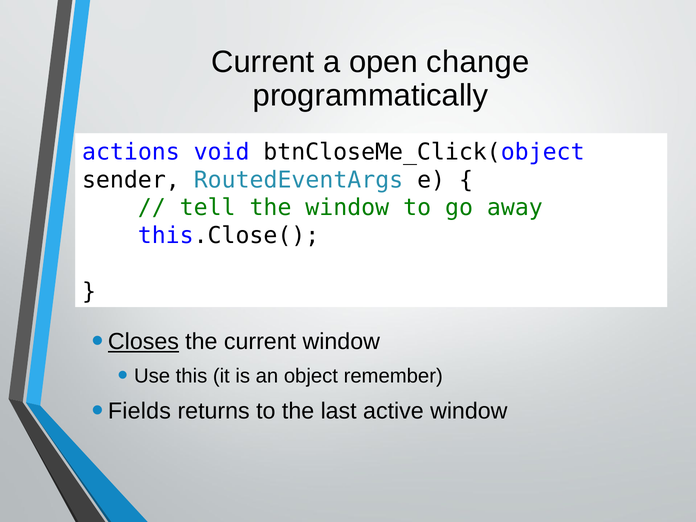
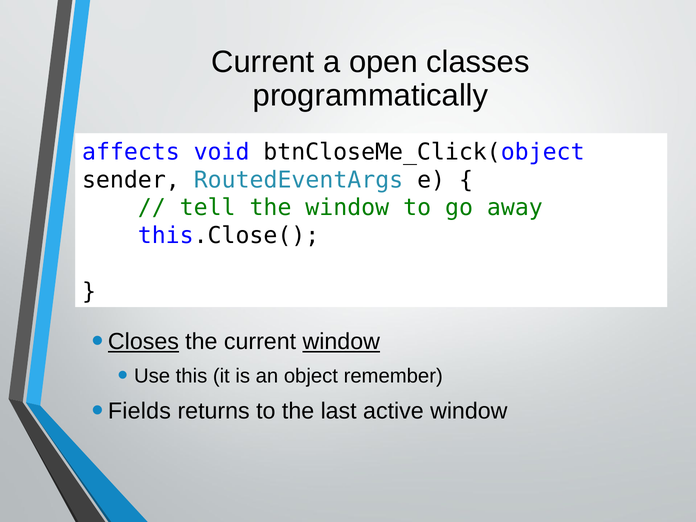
change: change -> classes (478, 62)
actions: actions -> affects (131, 152)
window underline: none -> present (341, 342)
